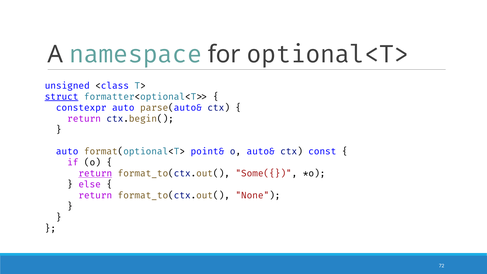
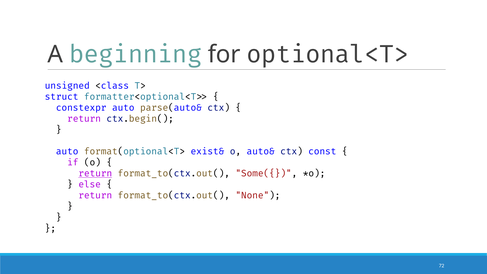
namespace: namespace -> beginning (136, 55)
struct underline: present -> none (62, 97)
point&: point& -> exist& (207, 152)
